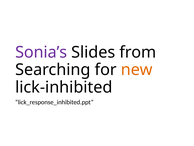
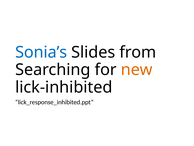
Sonia’s colour: purple -> blue (41, 52)
